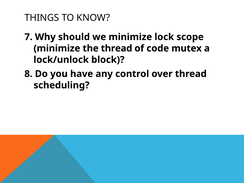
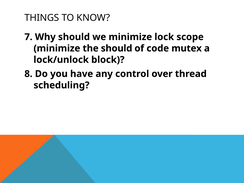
the thread: thread -> should (117, 48)
